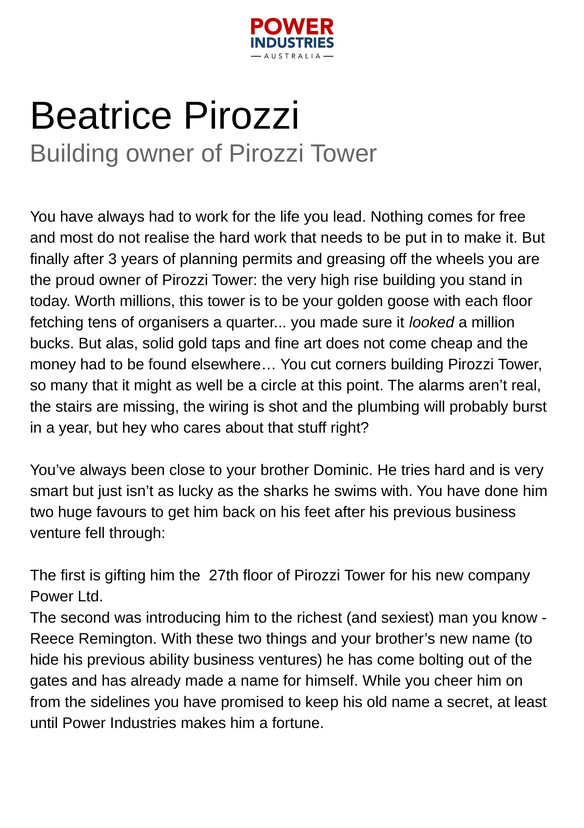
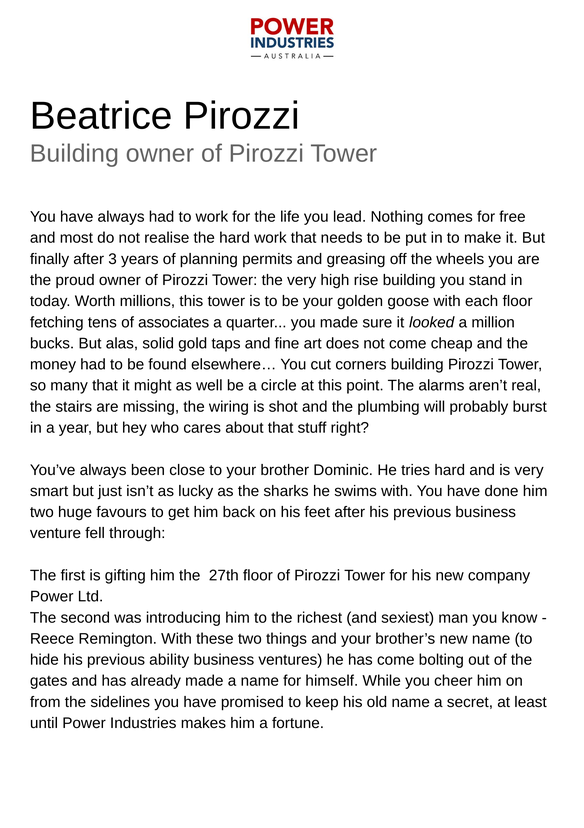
organisers: organisers -> associates (174, 323)
